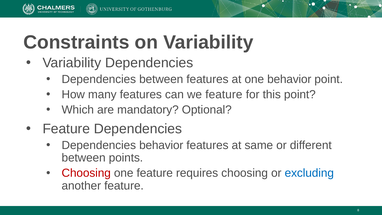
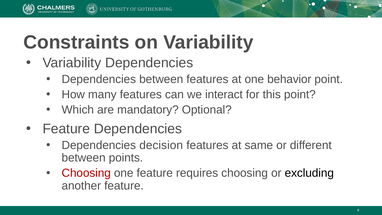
we feature: feature -> interact (224, 94)
Dependencies behavior: behavior -> decision (161, 145)
excluding colour: blue -> black (309, 173)
